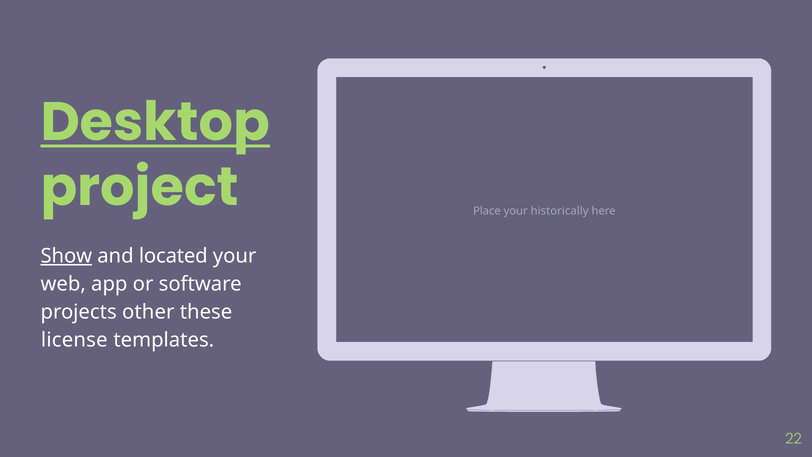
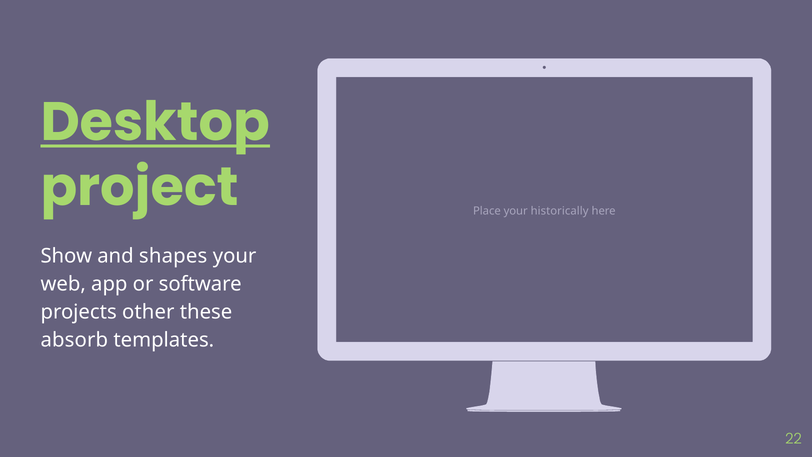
Show underline: present -> none (66, 256)
located: located -> shapes (173, 256)
license: license -> absorb (74, 340)
